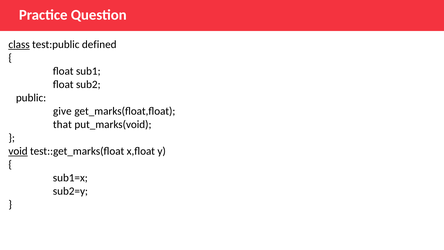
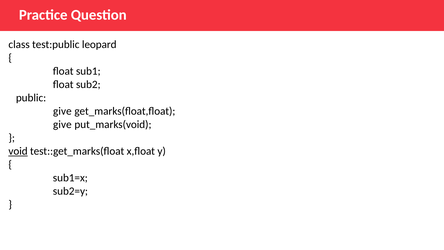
class underline: present -> none (19, 44)
defined: defined -> leopard (99, 44)
that: that -> give (62, 124)
